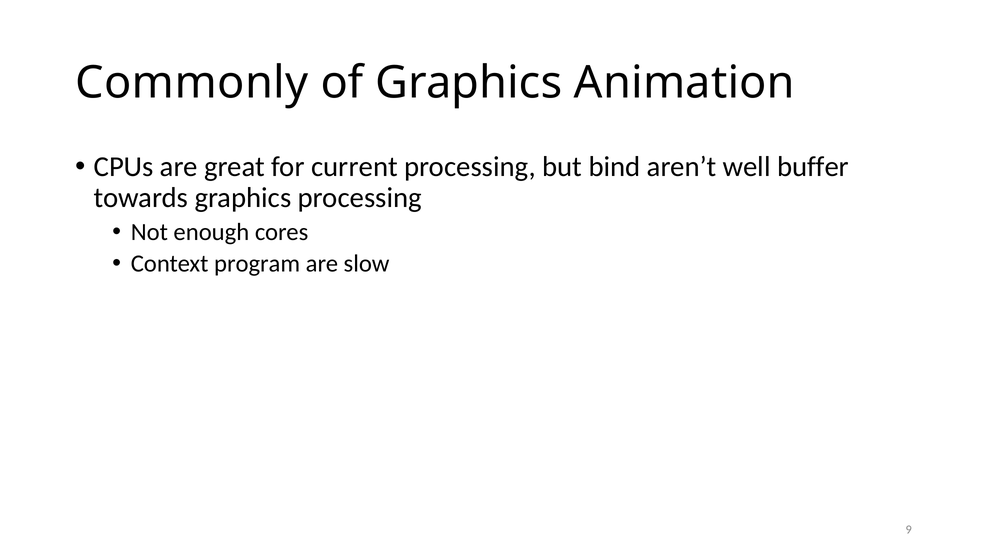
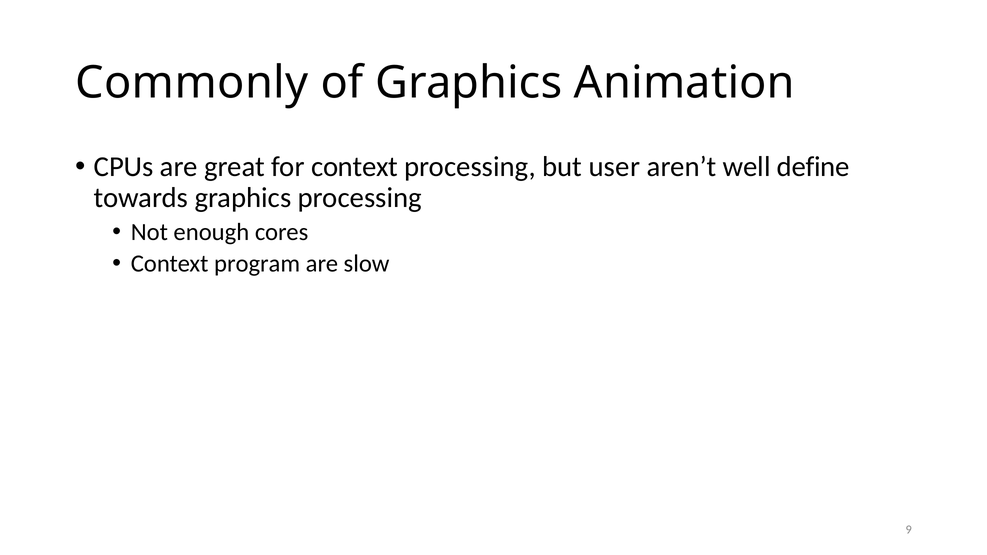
for current: current -> context (355, 167)
bind: bind -> user (614, 167)
buffer: buffer -> define (813, 167)
